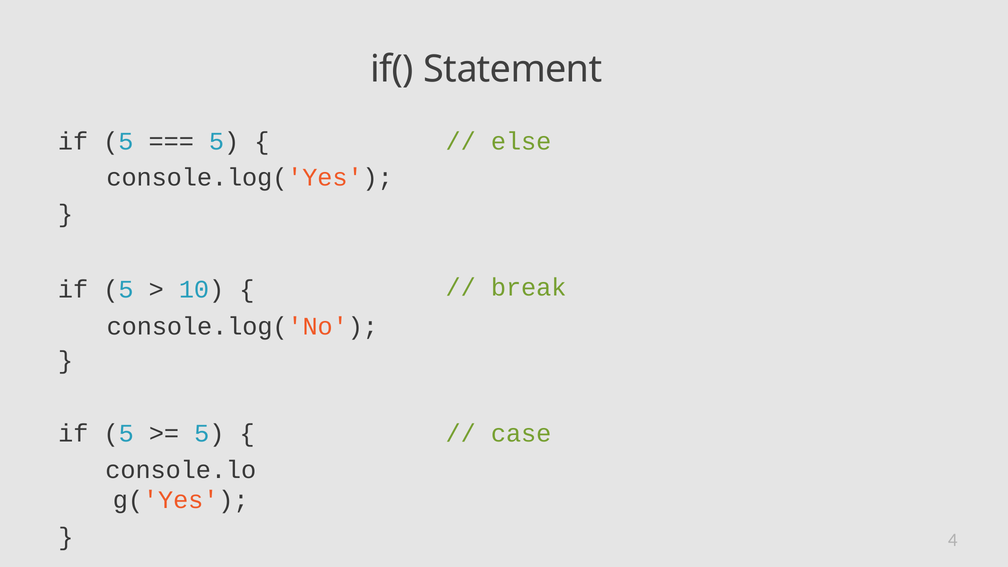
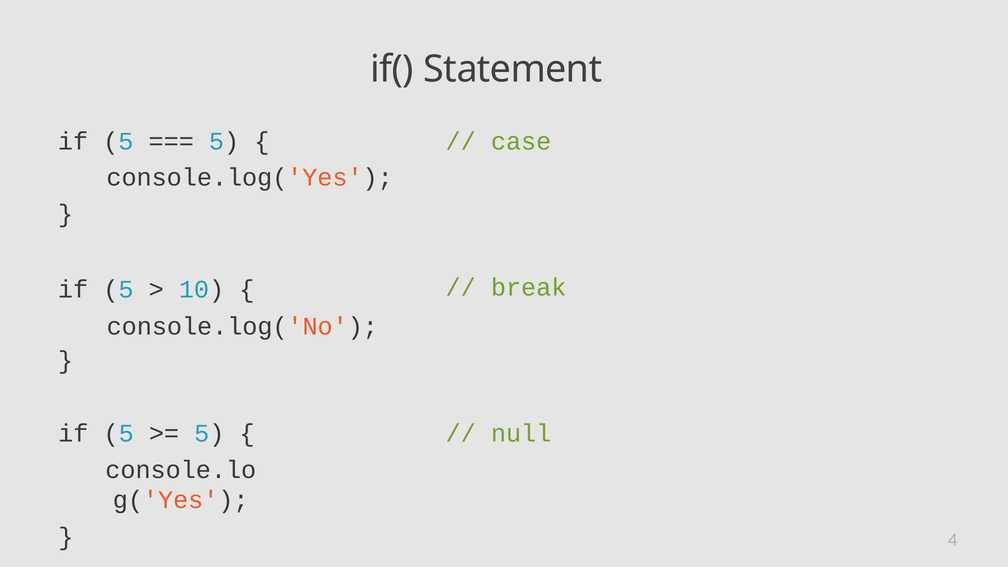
else: else -> case (521, 141)
case: case -> null (521, 433)
